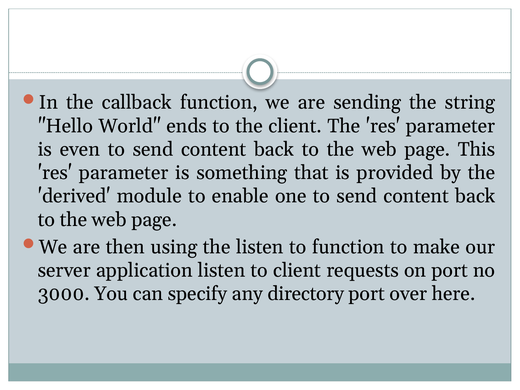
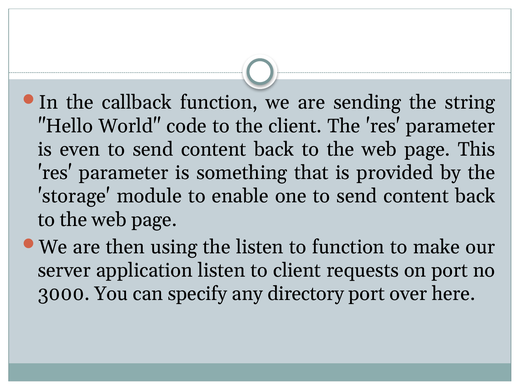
ends: ends -> code (187, 126)
derived: derived -> storage (74, 196)
